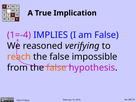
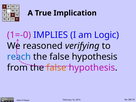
1=-4: 1=-4 -> 1=-0 (19, 35)
am False: False -> Logic (107, 35)
reach colour: orange -> blue (19, 57)
impossible: impossible -> hypothesis (95, 57)
